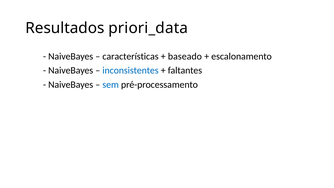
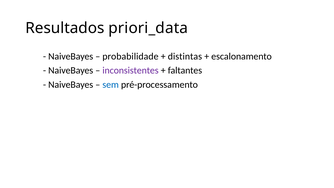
características: características -> probabilidade (130, 56)
baseado: baseado -> distintas (185, 56)
inconsistentes colour: blue -> purple (131, 70)
